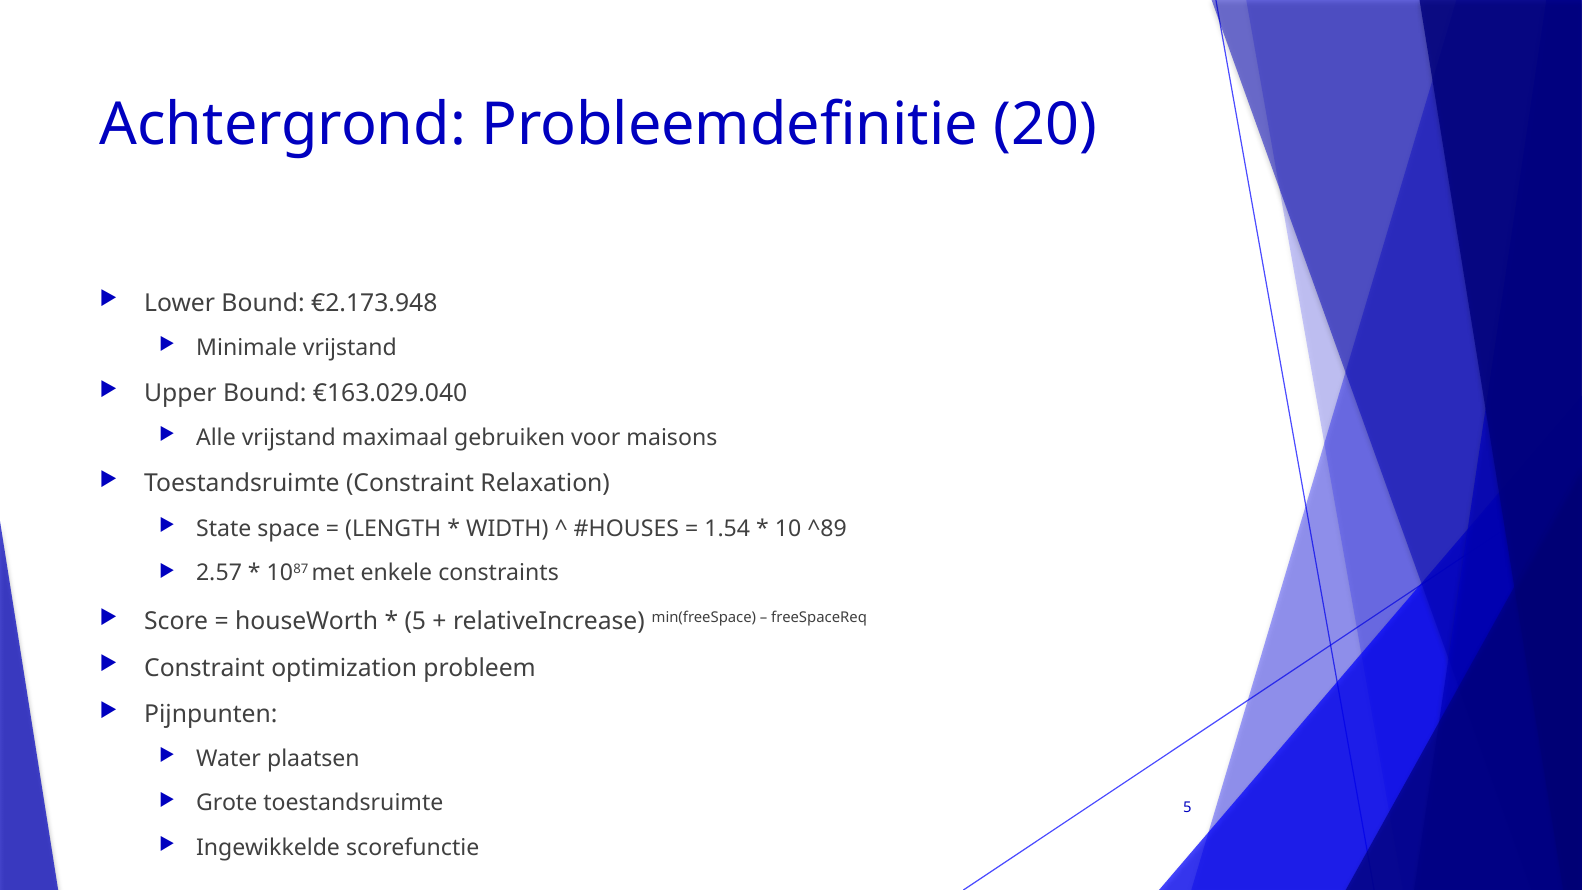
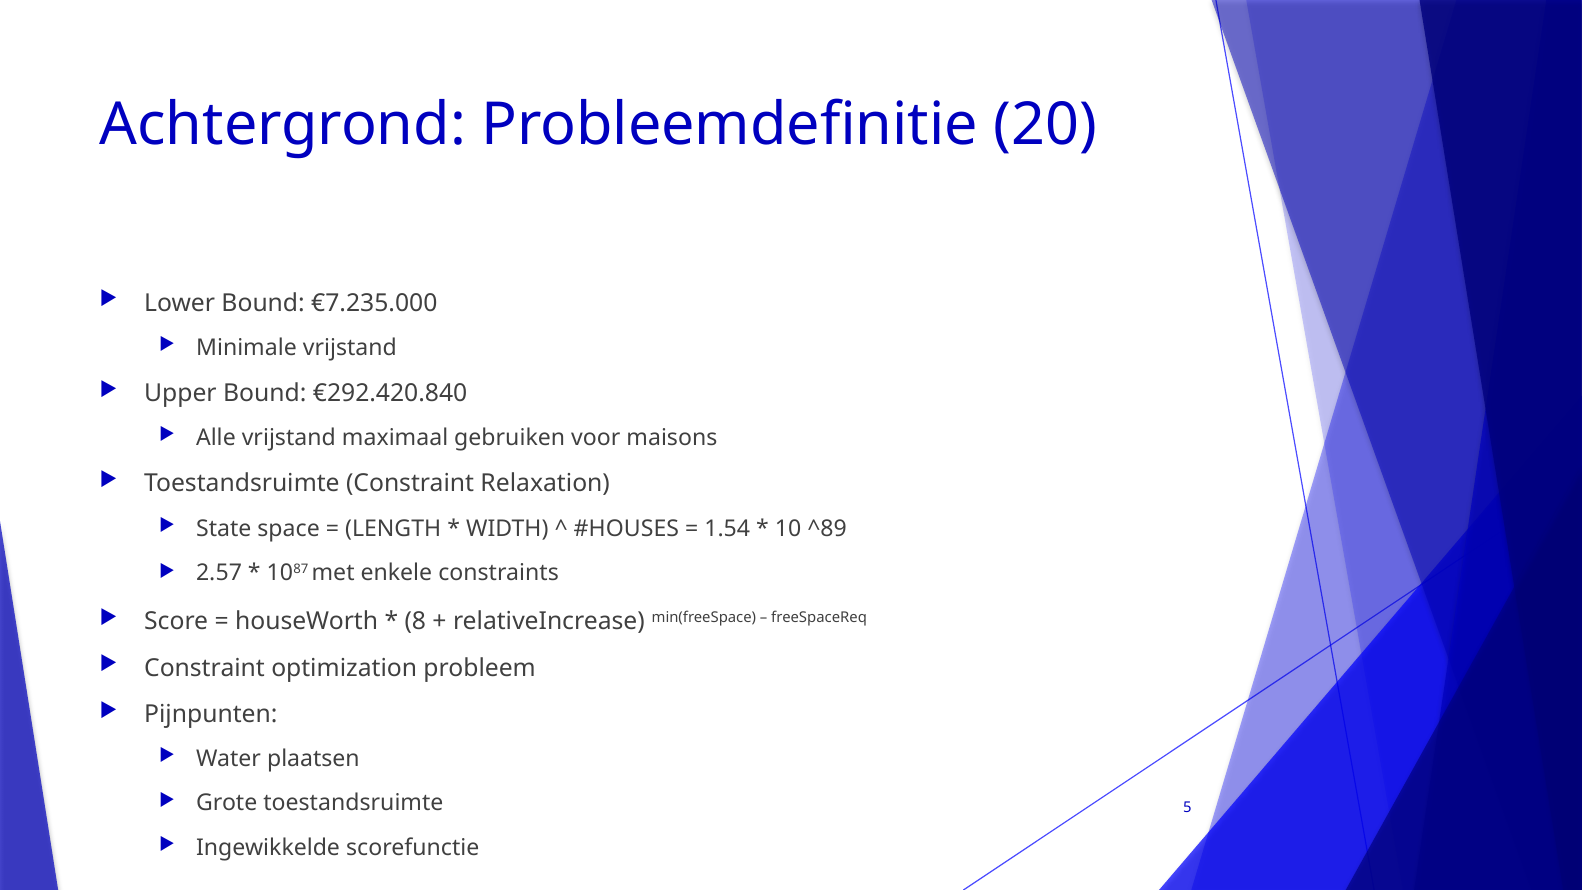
€2.173.948: €2.173.948 -> €7.235.000 (374, 303)
€163.029.040: €163.029.040 -> €292.420.840 (390, 393)
5: 5 -> 8 (415, 622)
